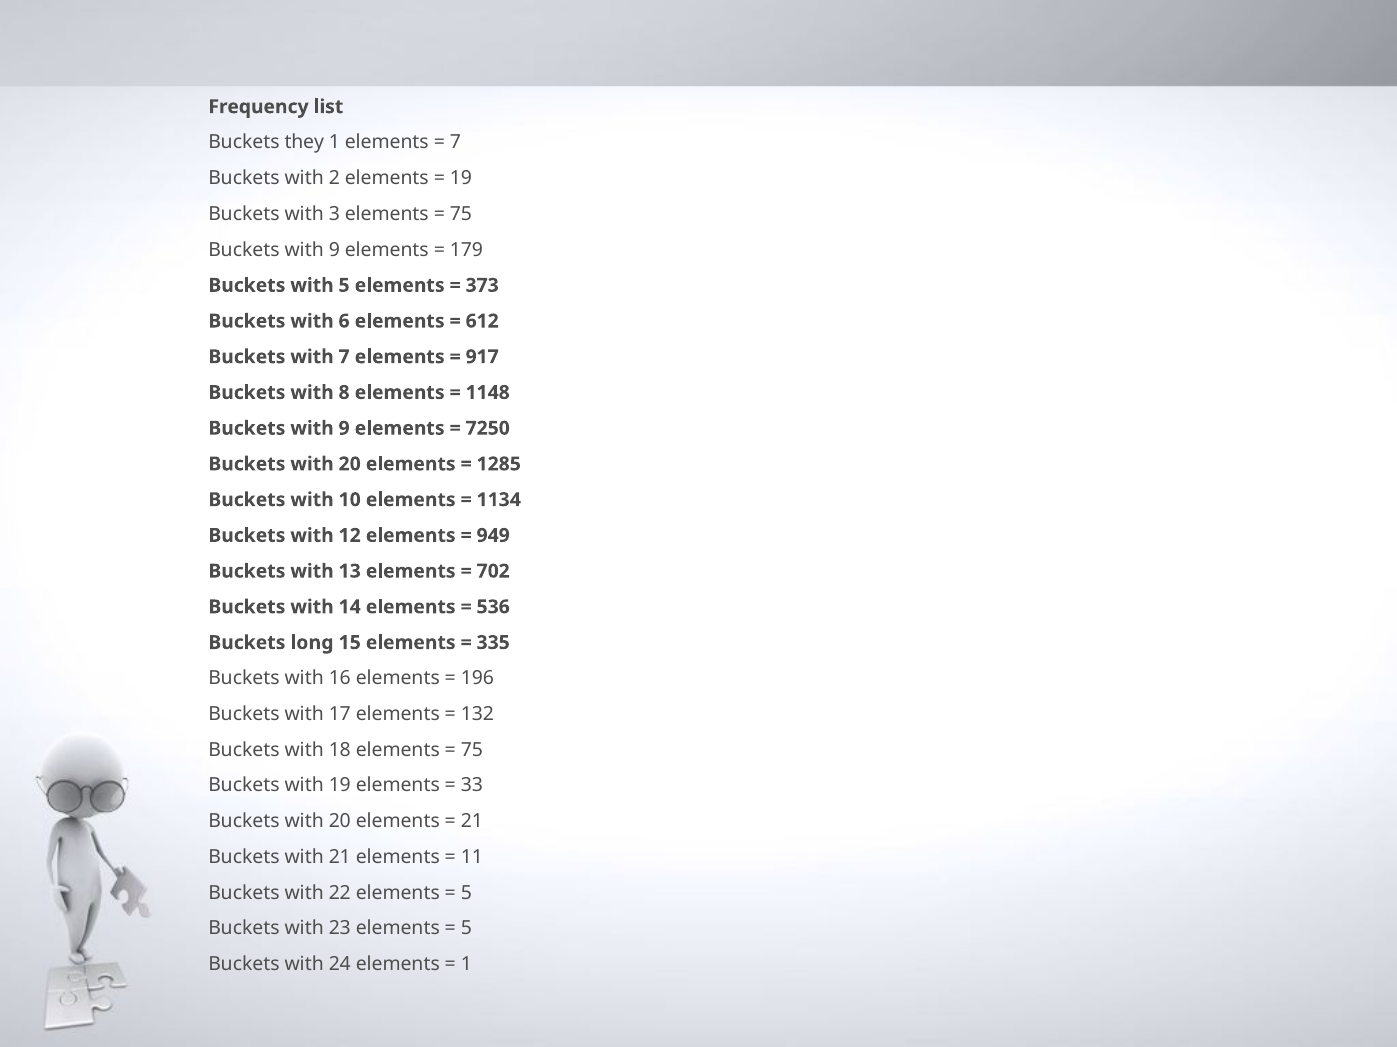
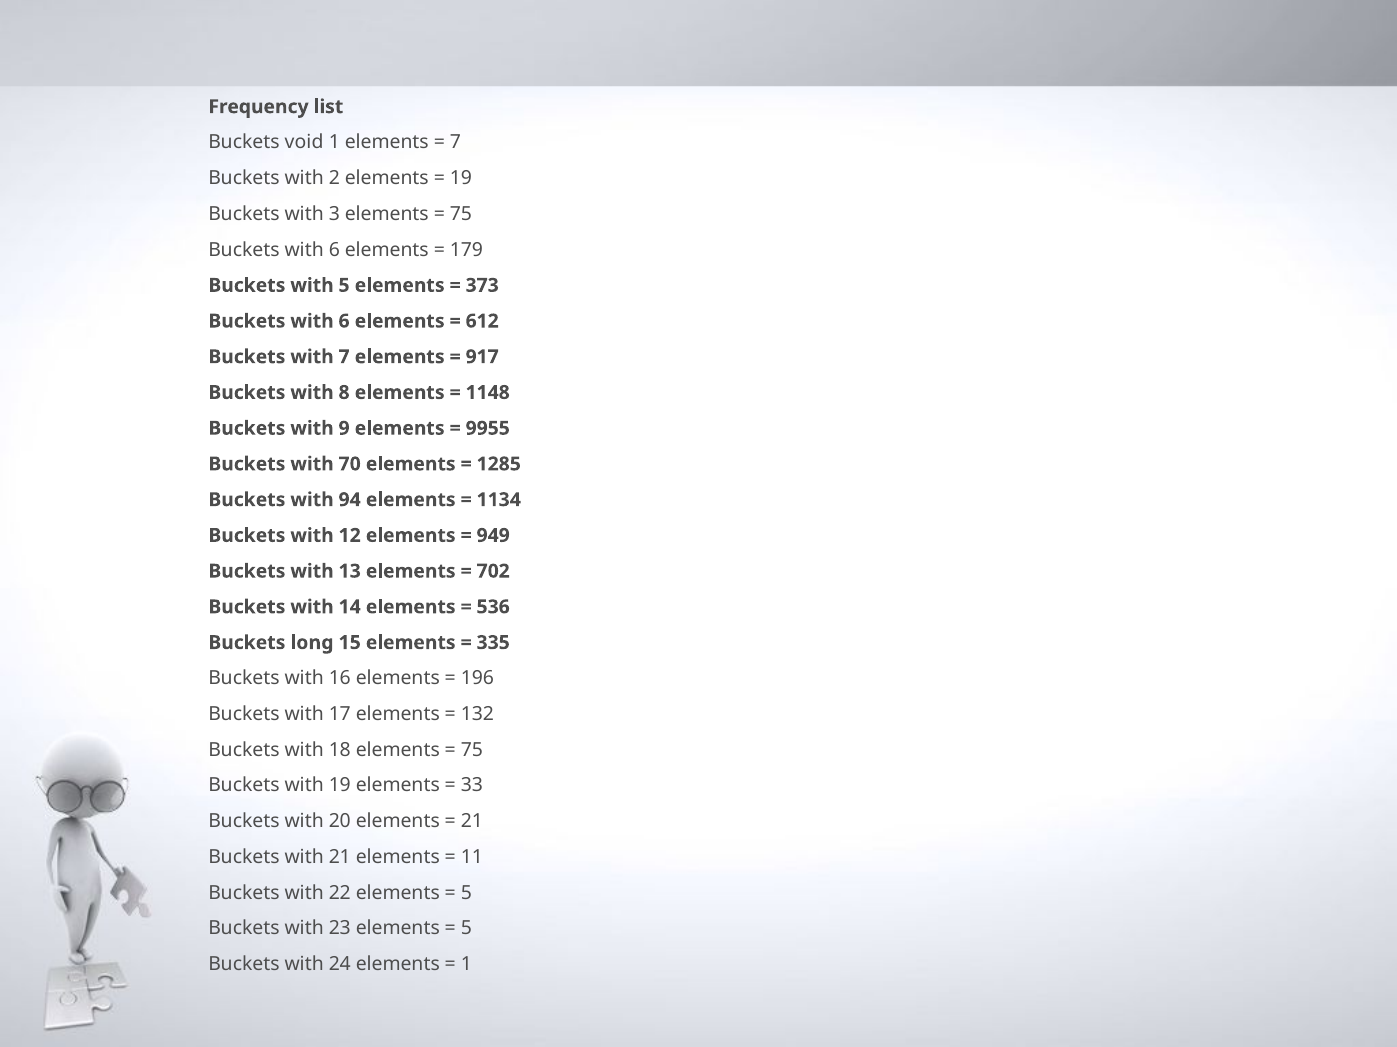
they: they -> void (304, 143)
9: 9 -> 6 (334, 250)
7250: 7250 -> 9955 (488, 429)
20: 20 -> 70 (350, 464)
10: 10 -> 94 (350, 500)
